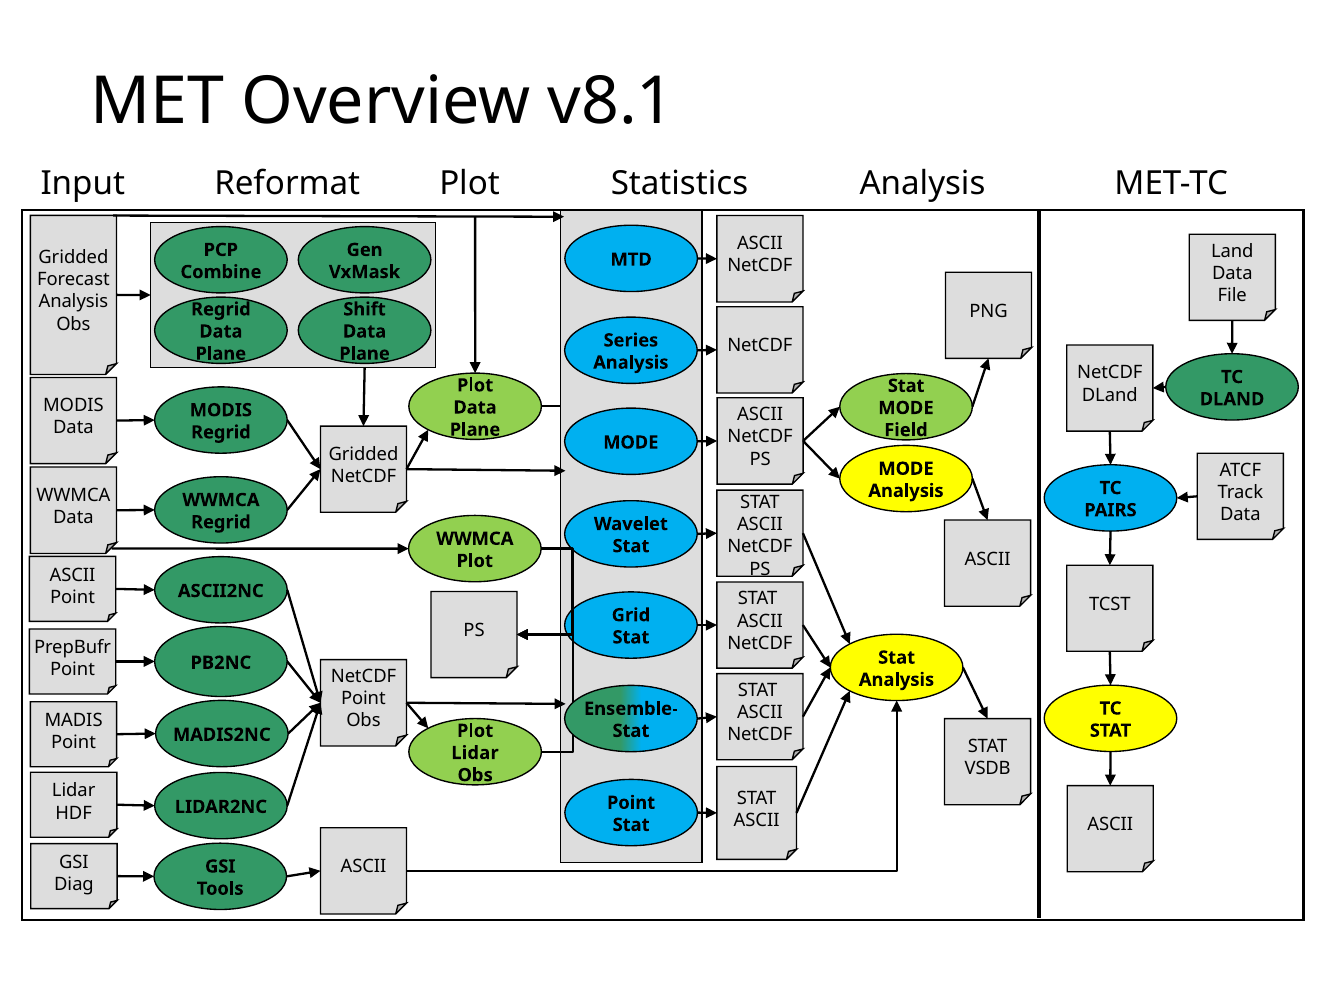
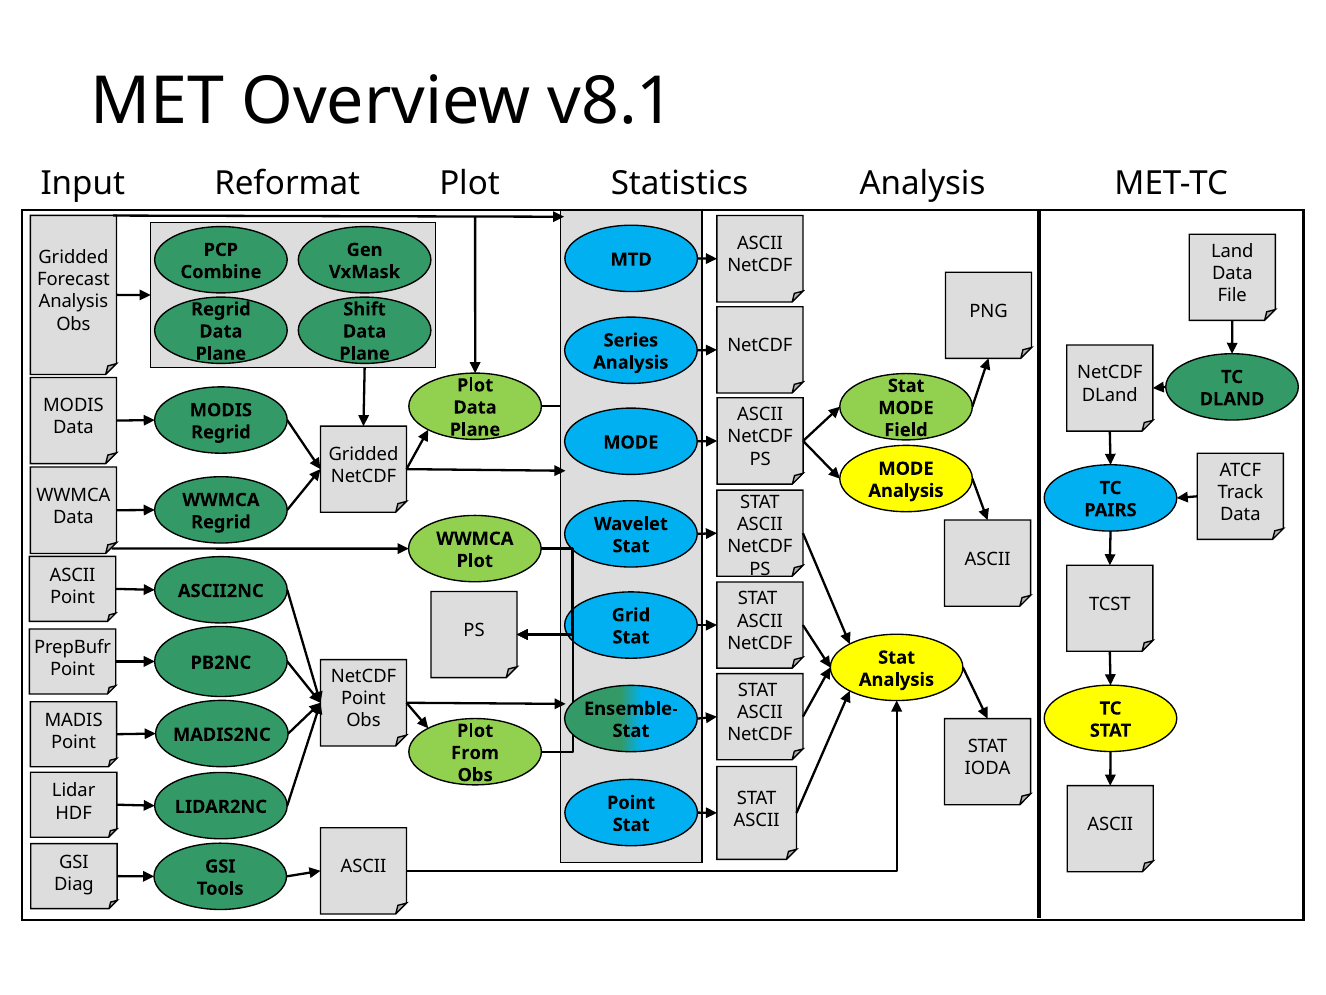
Lidar: Lidar -> From (475, 753)
VSDB: VSDB -> IODA (988, 768)
